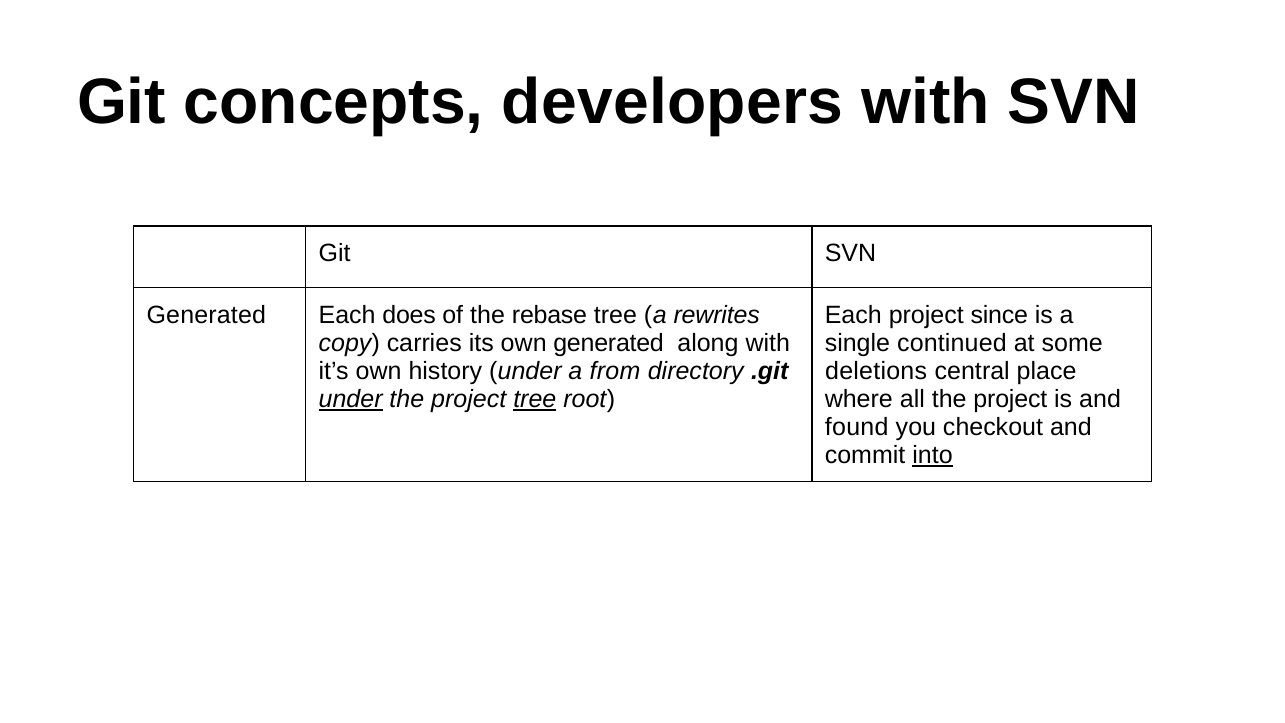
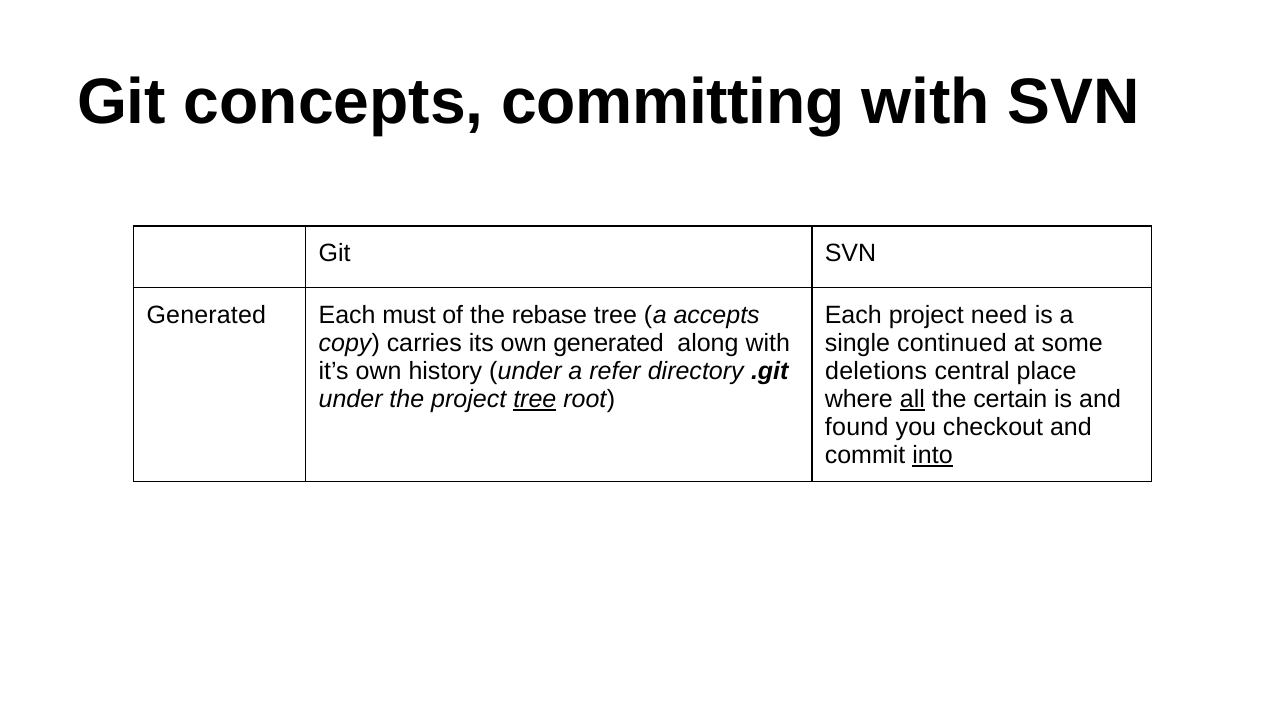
developers: developers -> committing (673, 102)
does: does -> must (409, 315)
rewrites: rewrites -> accepts (717, 315)
since: since -> need (999, 315)
from: from -> refer (615, 371)
under underline: present -> none (351, 399)
all underline: none -> present (912, 399)
project: project -> certain (1010, 399)
